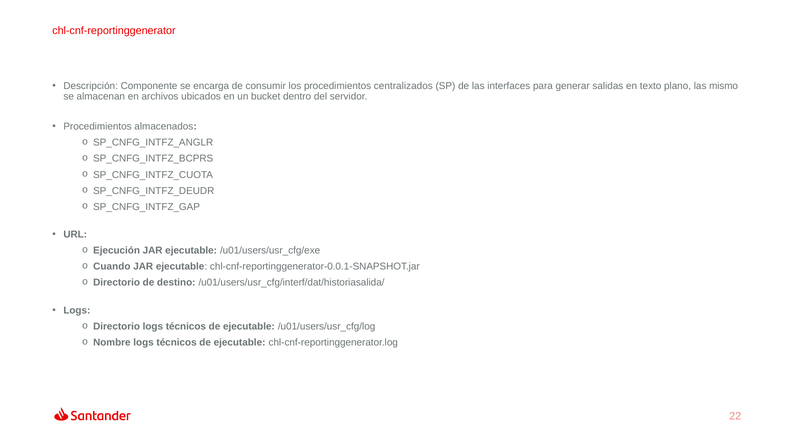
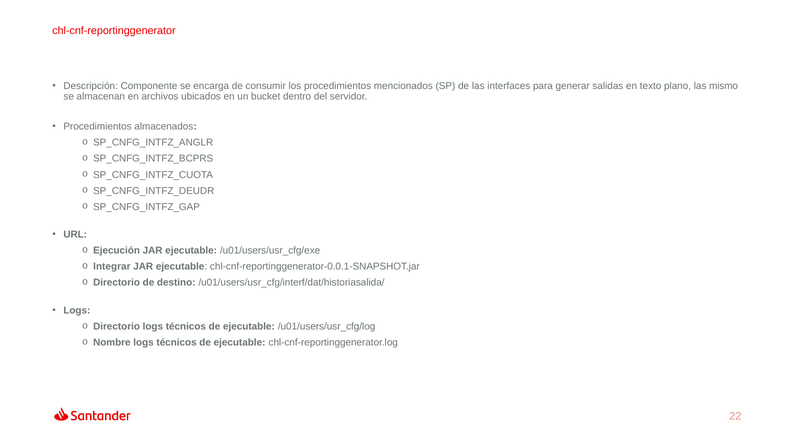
centralizados: centralizados -> mencionados (403, 86)
Cuando: Cuando -> Integrar (112, 267)
